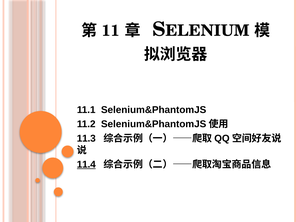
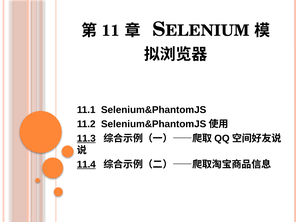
11.3 underline: none -> present (86, 138)
